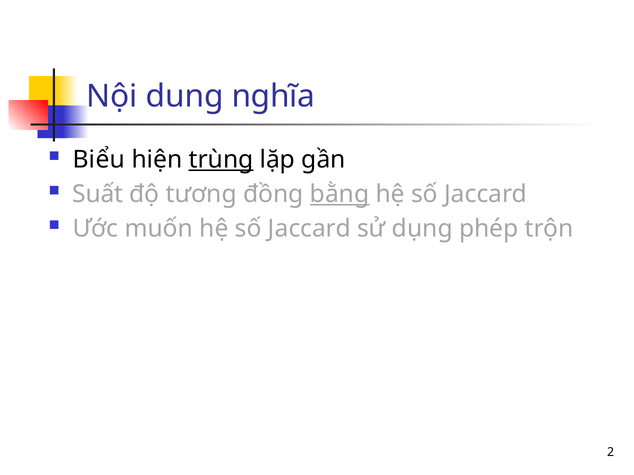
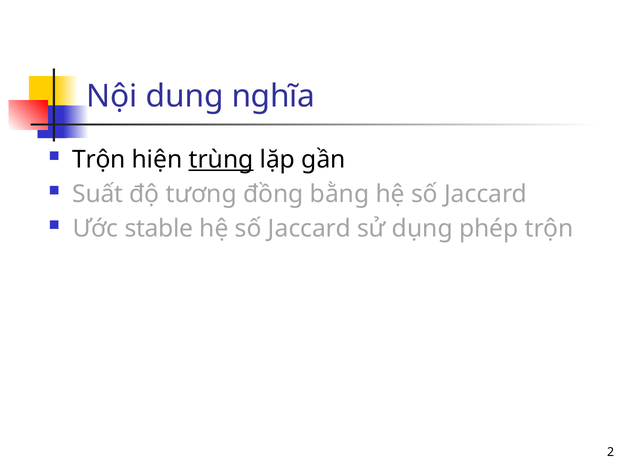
Biểu: Biểu -> Trộn (99, 160)
bằng underline: present -> none (340, 194)
muốn: muốn -> stable (159, 229)
